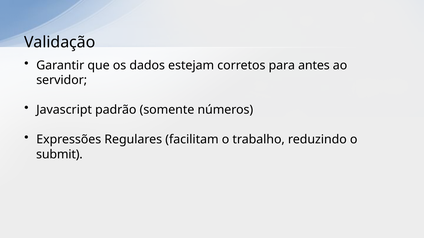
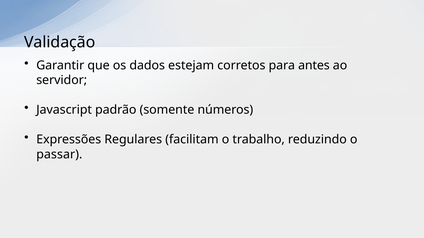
submit: submit -> passar (59, 155)
